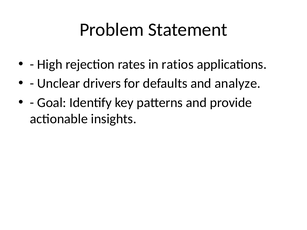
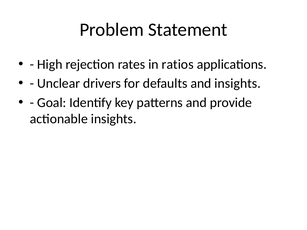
and analyze: analyze -> insights (238, 84)
